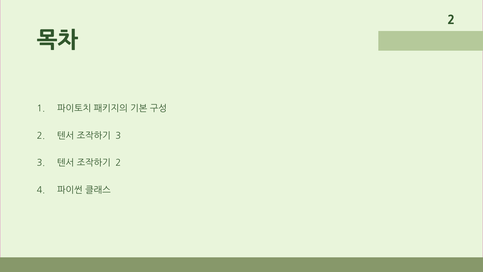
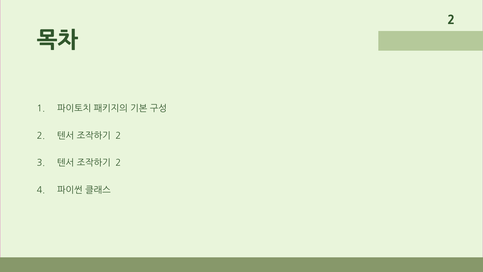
3: 3 -> 2 (118, 136)
